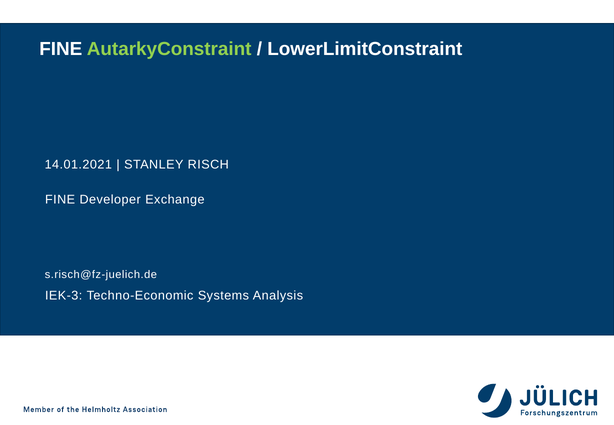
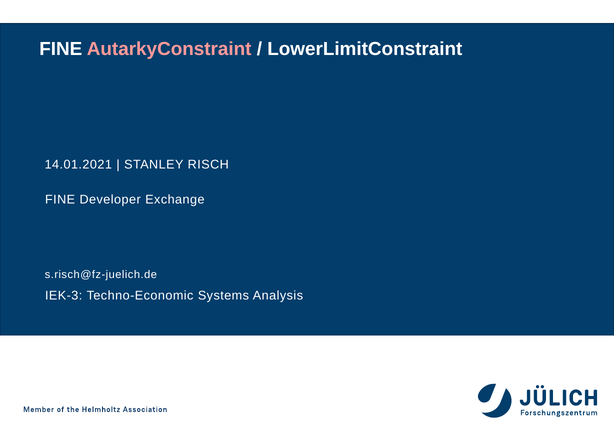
AutarkyConstraint colour: light green -> pink (169, 49)
